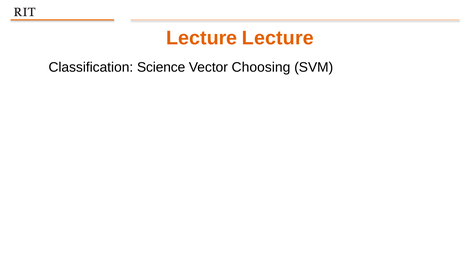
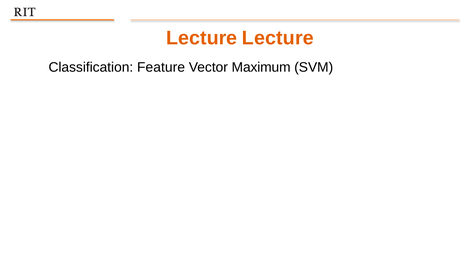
Science: Science -> Feature (161, 67)
Choosing: Choosing -> Maximum (261, 67)
